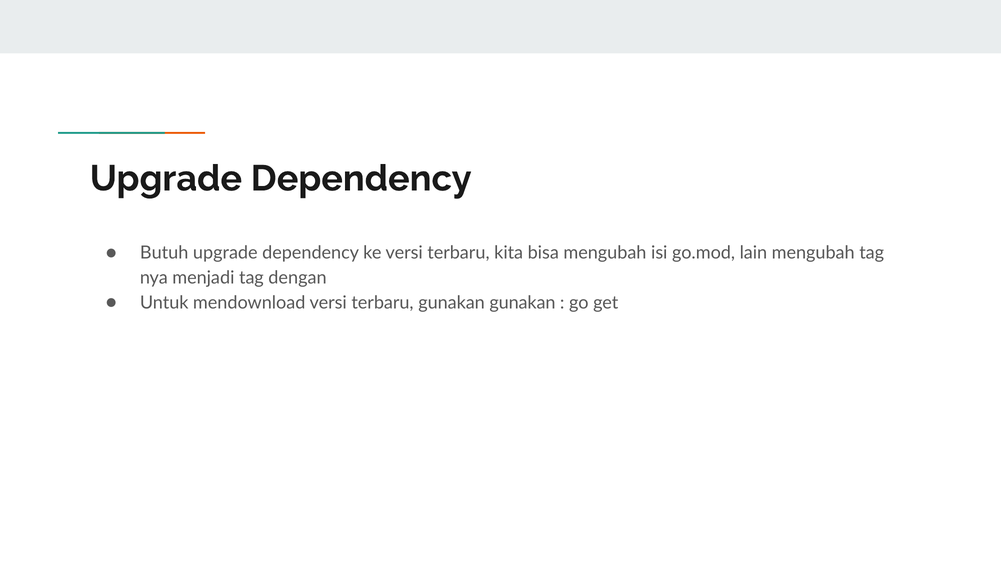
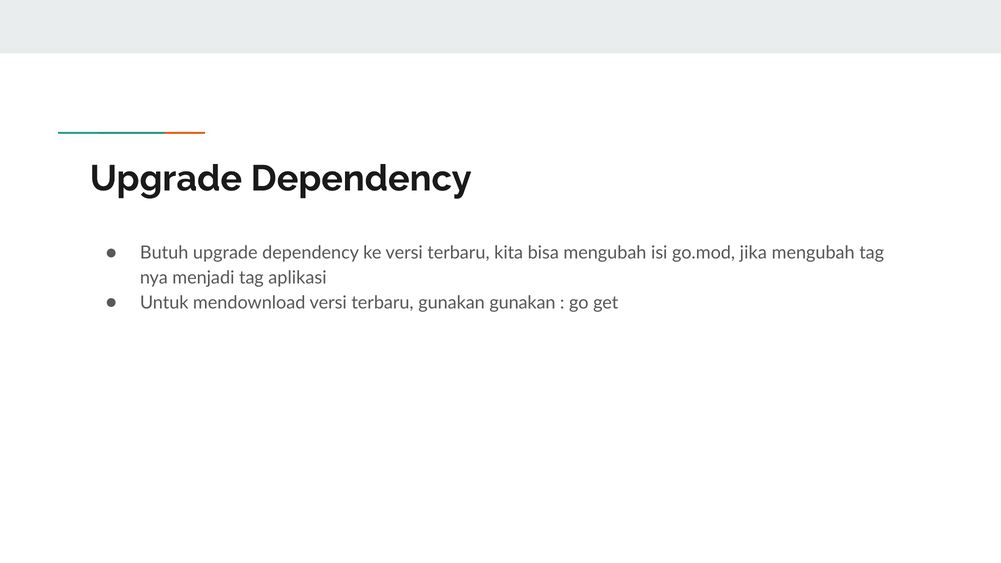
lain: lain -> jika (753, 253)
dengan: dengan -> aplikasi (297, 278)
